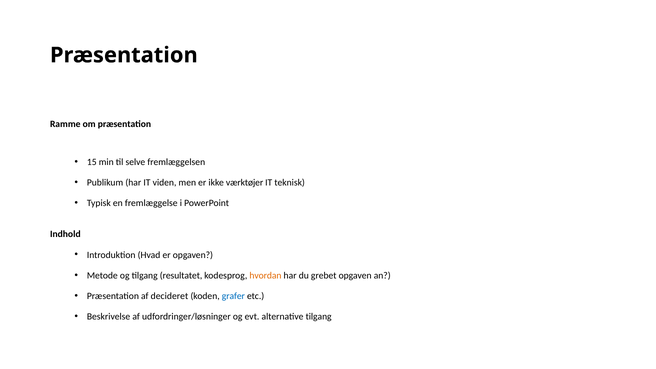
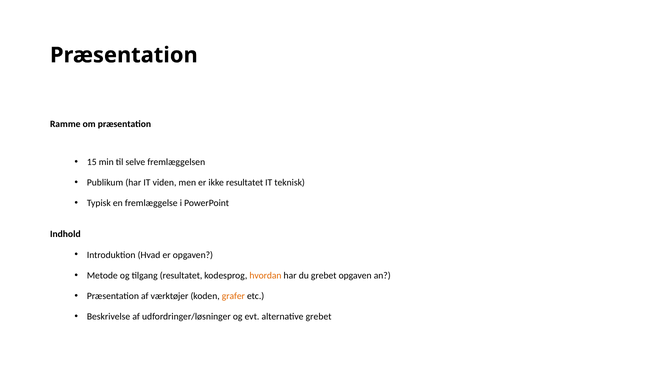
ikke værktøjer: værktøjer -> resultatet (245, 183)
decideret: decideret -> værktøjer (170, 296)
grafer colour: blue -> orange (233, 296)
alternative tilgang: tilgang -> grebet (319, 317)
